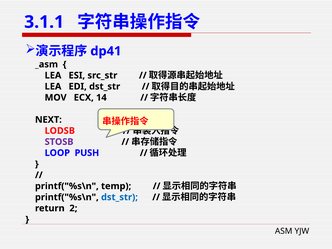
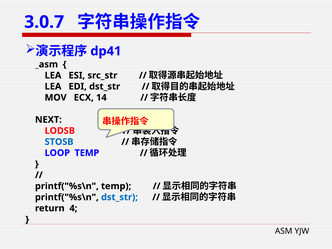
3.1.1: 3.1.1 -> 3.0.7 (44, 22)
STOSB colour: purple -> blue (59, 142)
LOOP PUSH: PUSH -> TEMP (87, 153)
2: 2 -> 4 (73, 208)
